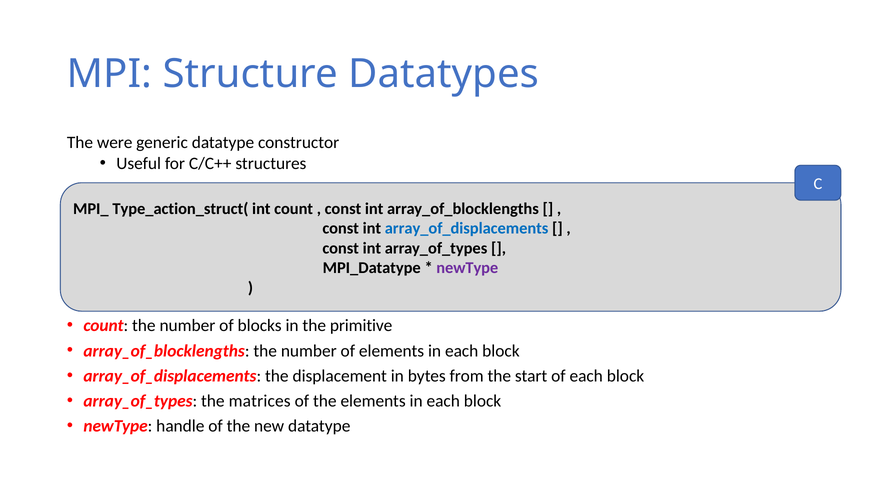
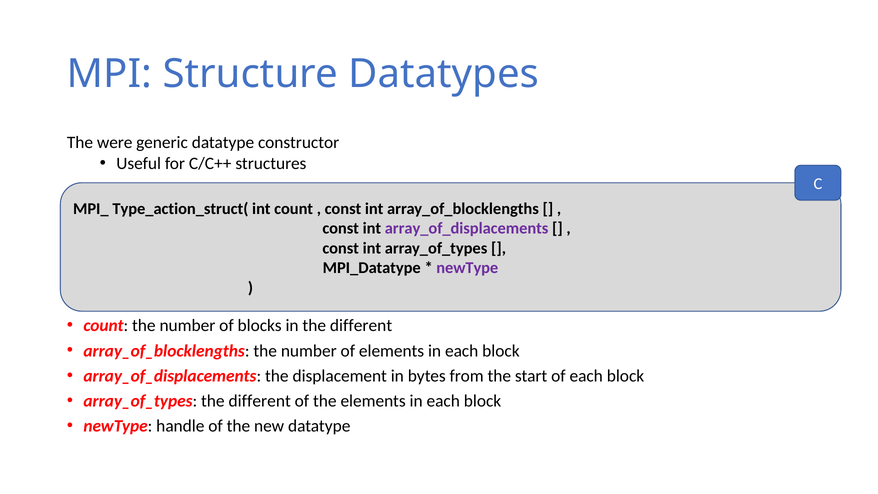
array_of_displacements colour: blue -> purple (467, 228)
in the primitive: primitive -> different (361, 326)
array_of_types the matrices: matrices -> different (260, 401)
